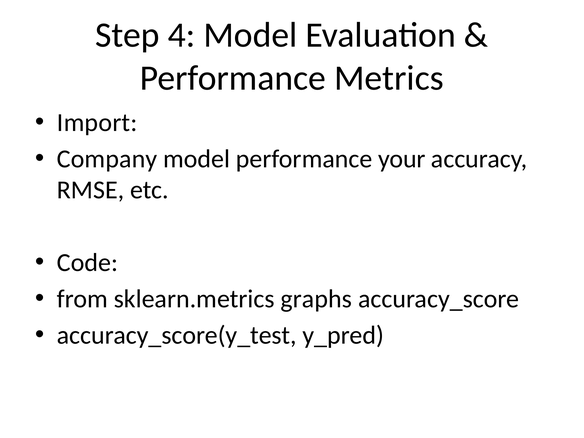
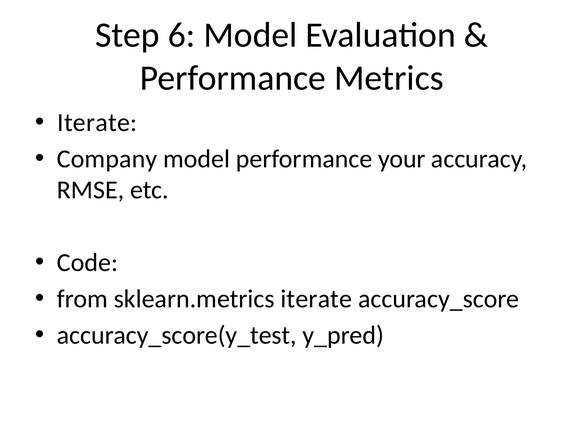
4: 4 -> 6 (182, 35)
Import: Import -> Iterate (97, 123)
sklearn.metrics graphs: graphs -> iterate (316, 299)
